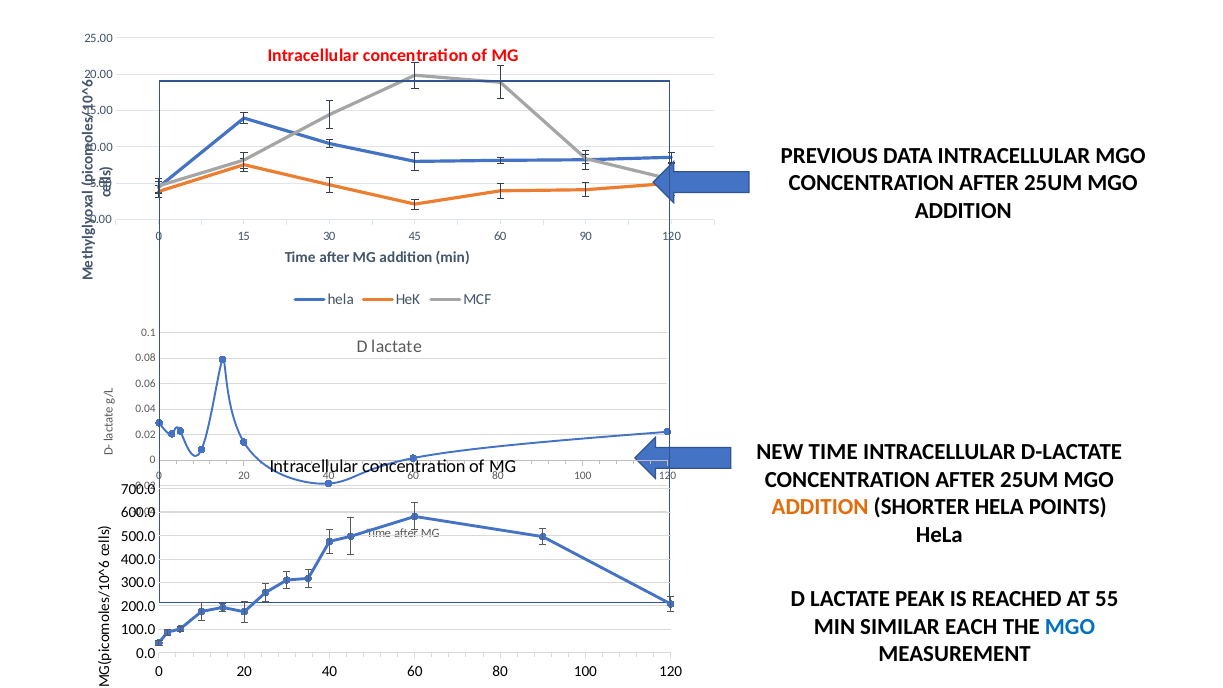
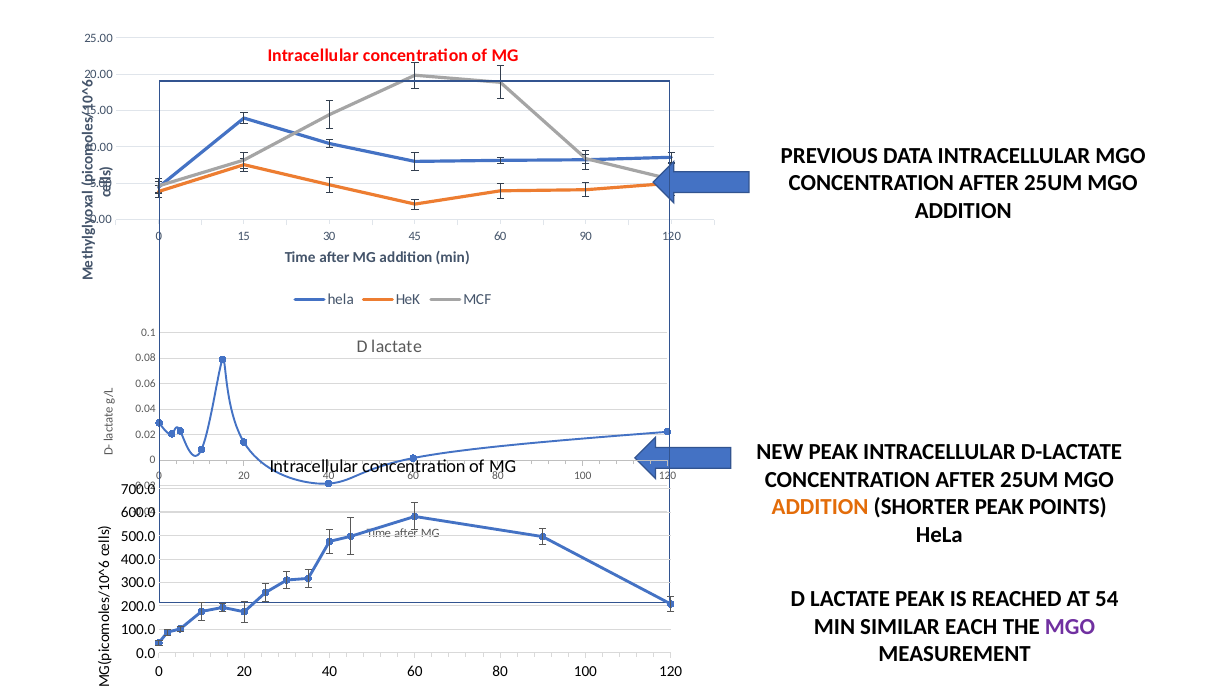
NEW TIME: TIME -> PEAK (833, 452)
SHORTER HELA: HELA -> PEAK (999, 507)
55: 55 -> 54 (1107, 599)
MGO colour: blue -> purple (1070, 627)
